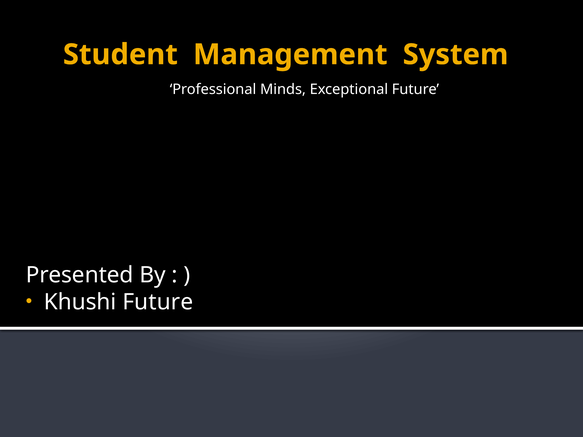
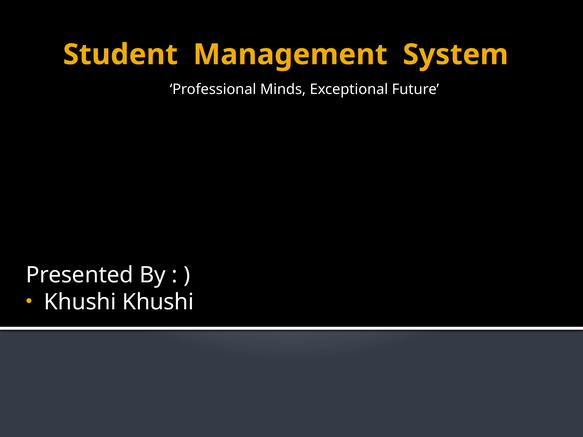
Khushi Future: Future -> Khushi (158, 302)
